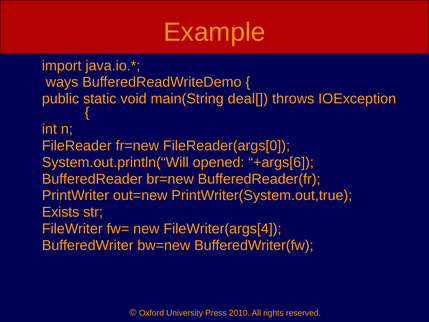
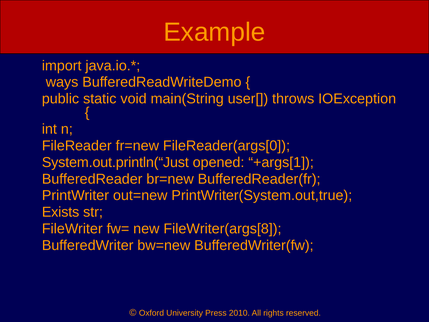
deal[: deal[ -> user[ (248, 99)
System.out.println(“Will: System.out.println(“Will -> System.out.println(“Just (115, 162)
+args[6: +args[6 -> +args[1 (281, 162)
FileWriter(args[4: FileWriter(args[4 -> FileWriter(args[8 (222, 229)
